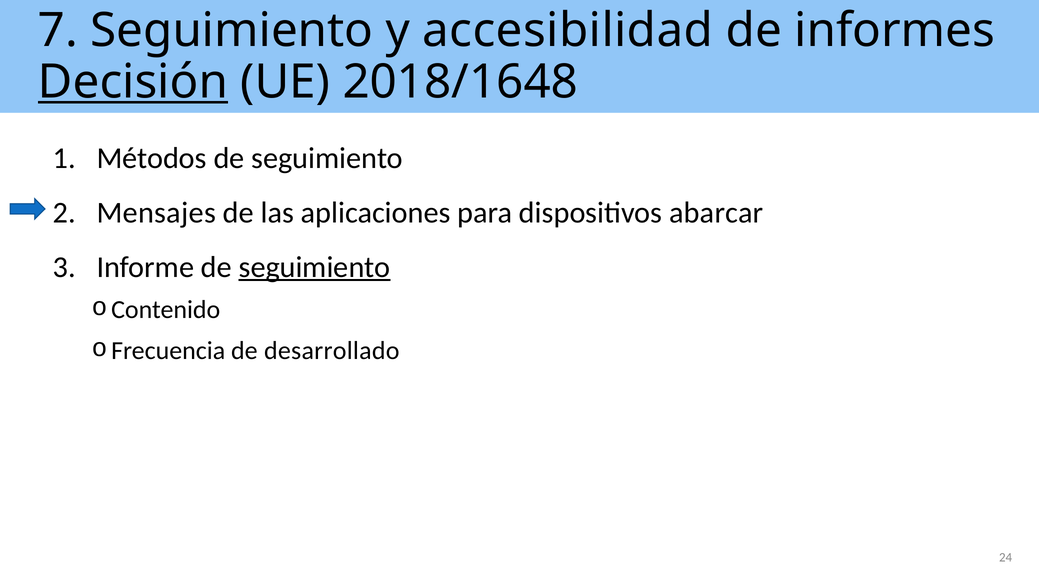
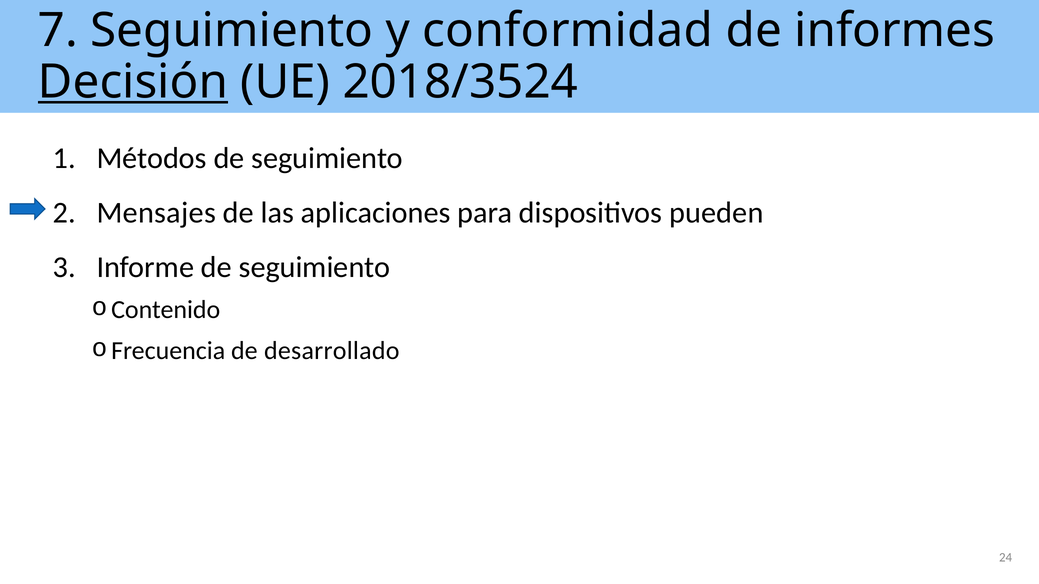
accesibilidad: accesibilidad -> conformidad (568, 30)
2018/1648: 2018/1648 -> 2018/3524 (460, 82)
abarcar: abarcar -> pueden (716, 213)
seguimiento underline: present -> none (315, 267)
